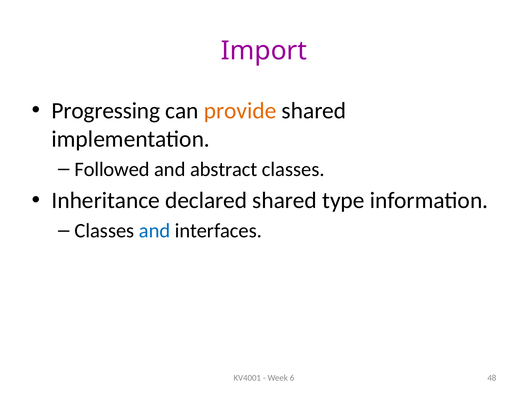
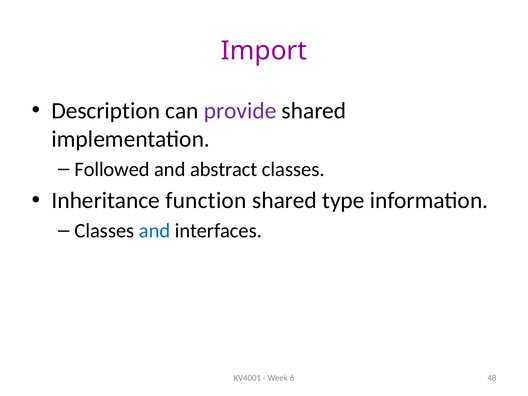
Progressing: Progressing -> Description (106, 111)
provide colour: orange -> purple (240, 111)
declared: declared -> function (206, 201)
